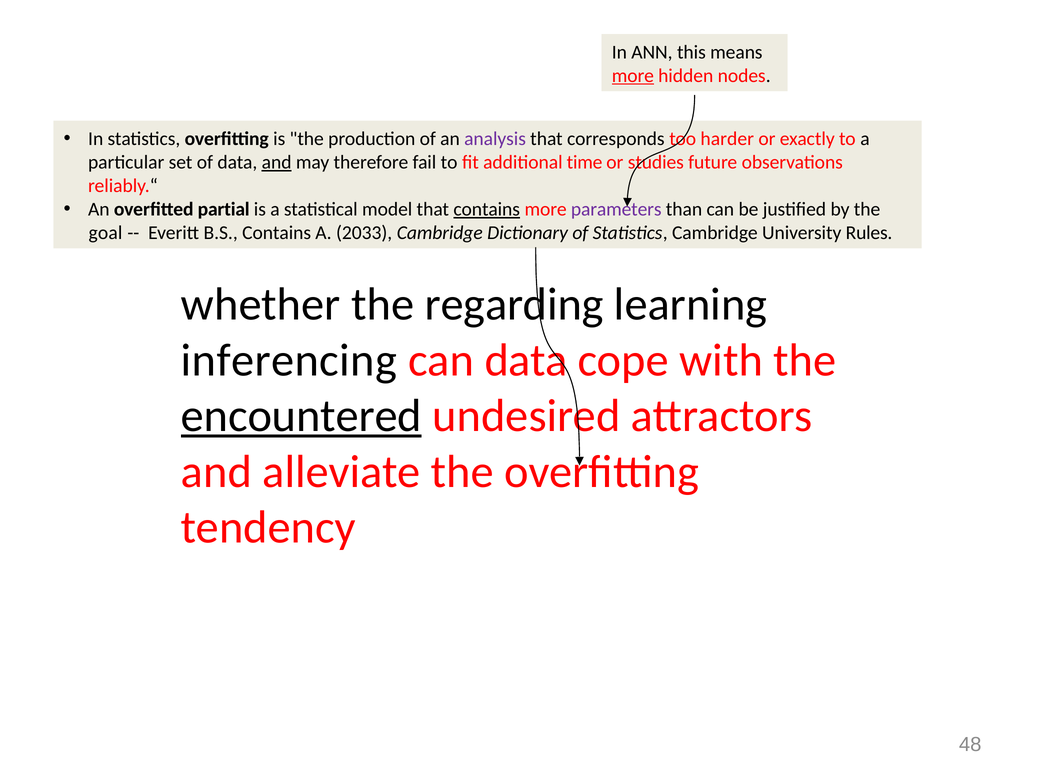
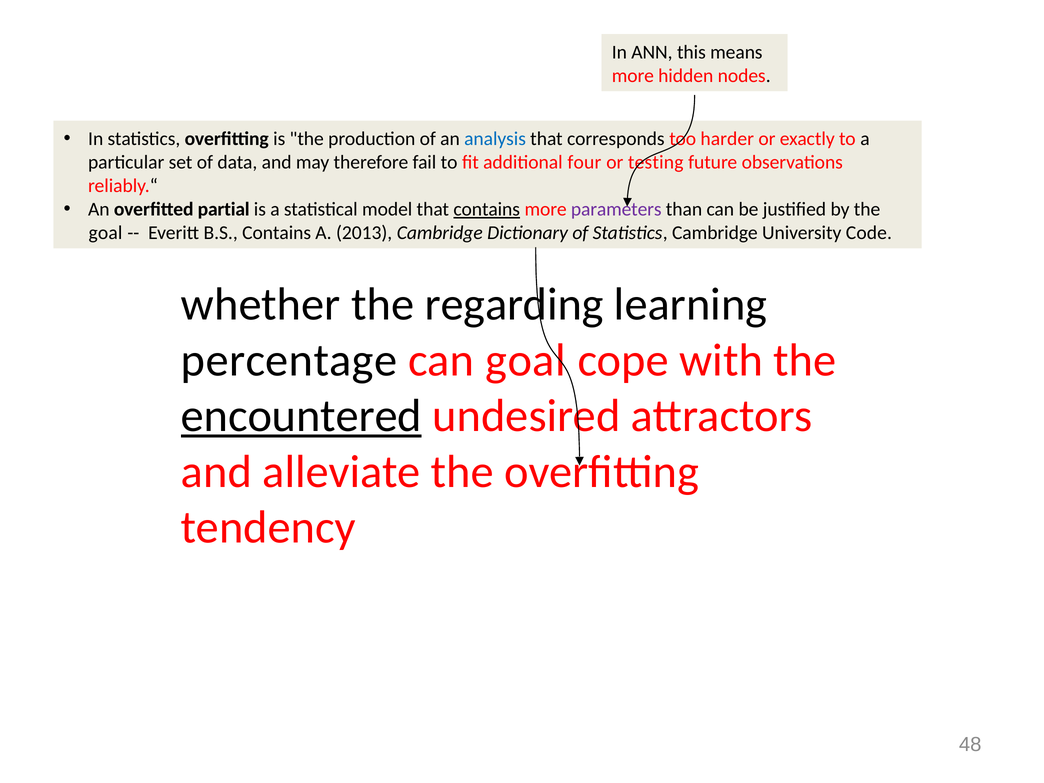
more underline: present -> none (633, 76)
analysis colour: purple -> blue (495, 139)
and underline: present -> none (277, 162)
time: time -> four (584, 162)
studies: studies -> testing (656, 162)
2033: 2033 -> 2013 (364, 233)
Rules: Rules -> Code (869, 233)
inferencing: inferencing -> percentage (289, 360)
can data: data -> goal (526, 360)
